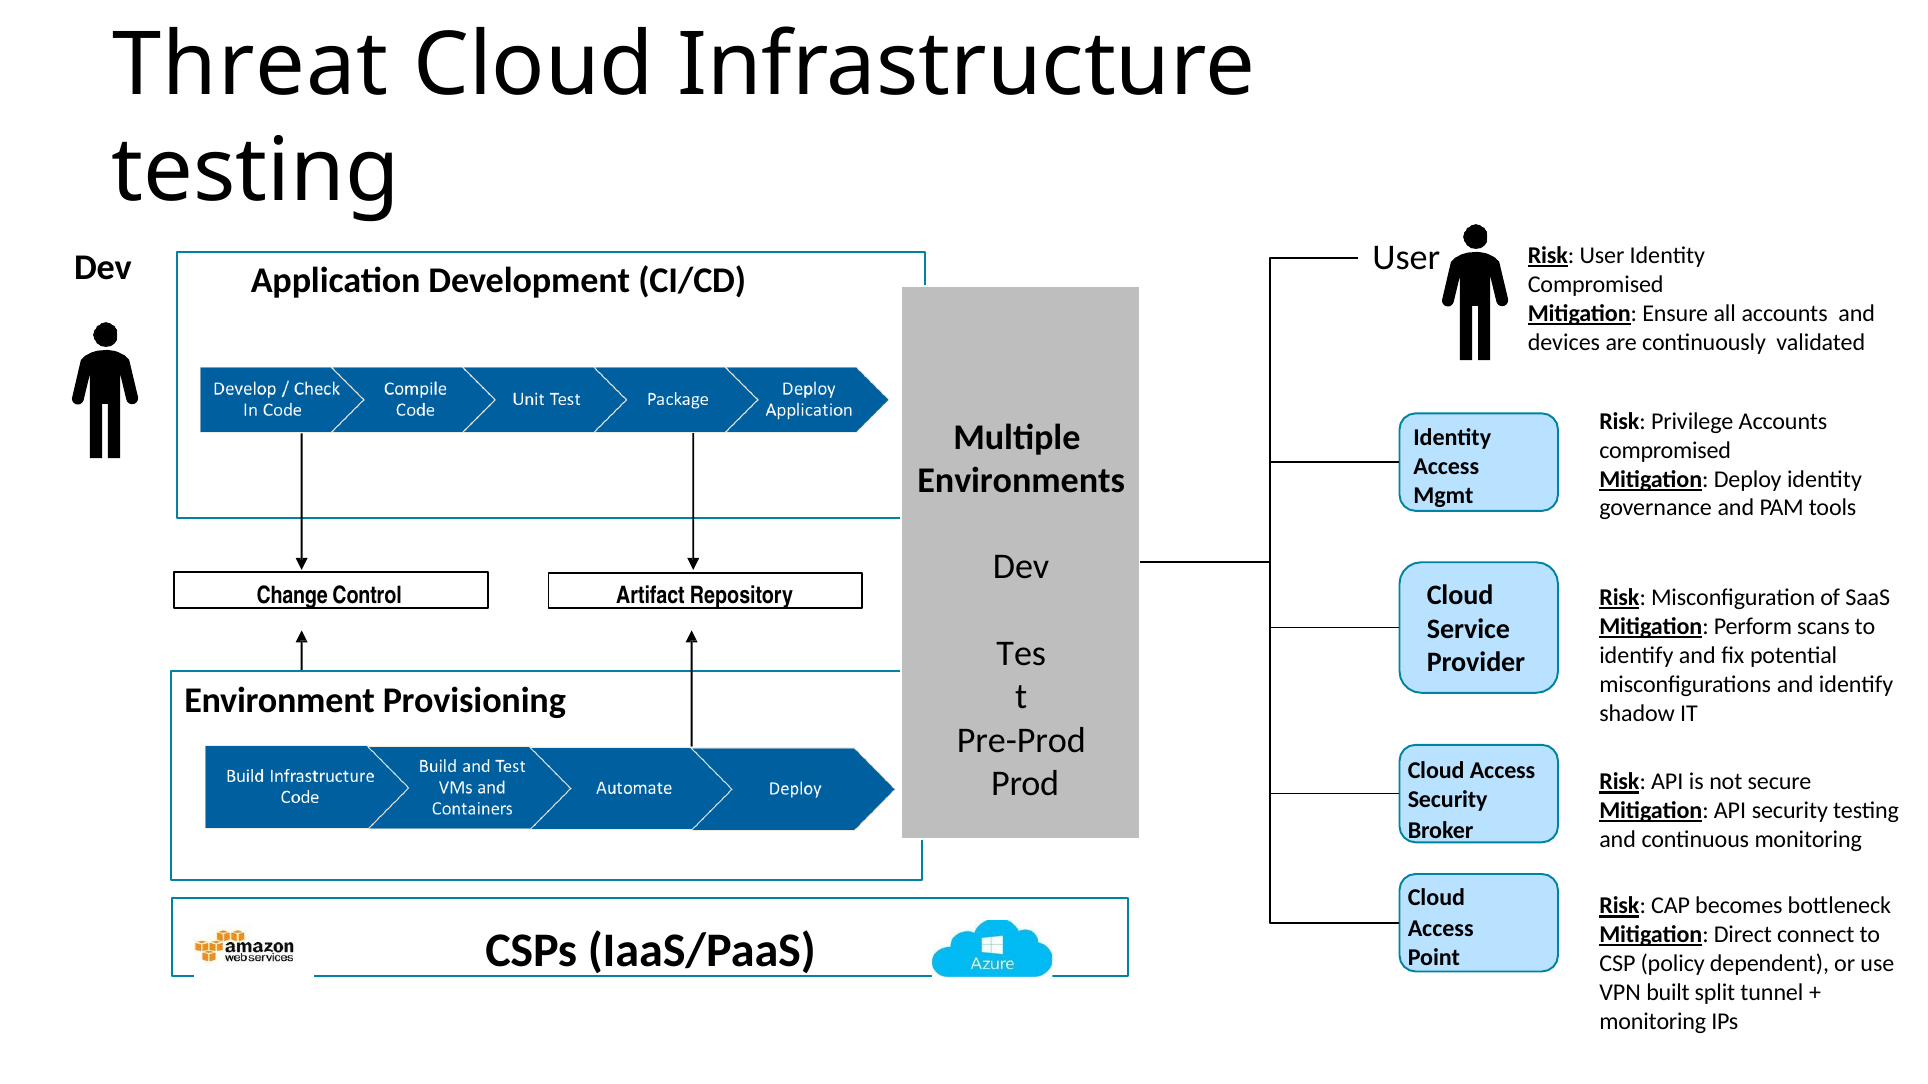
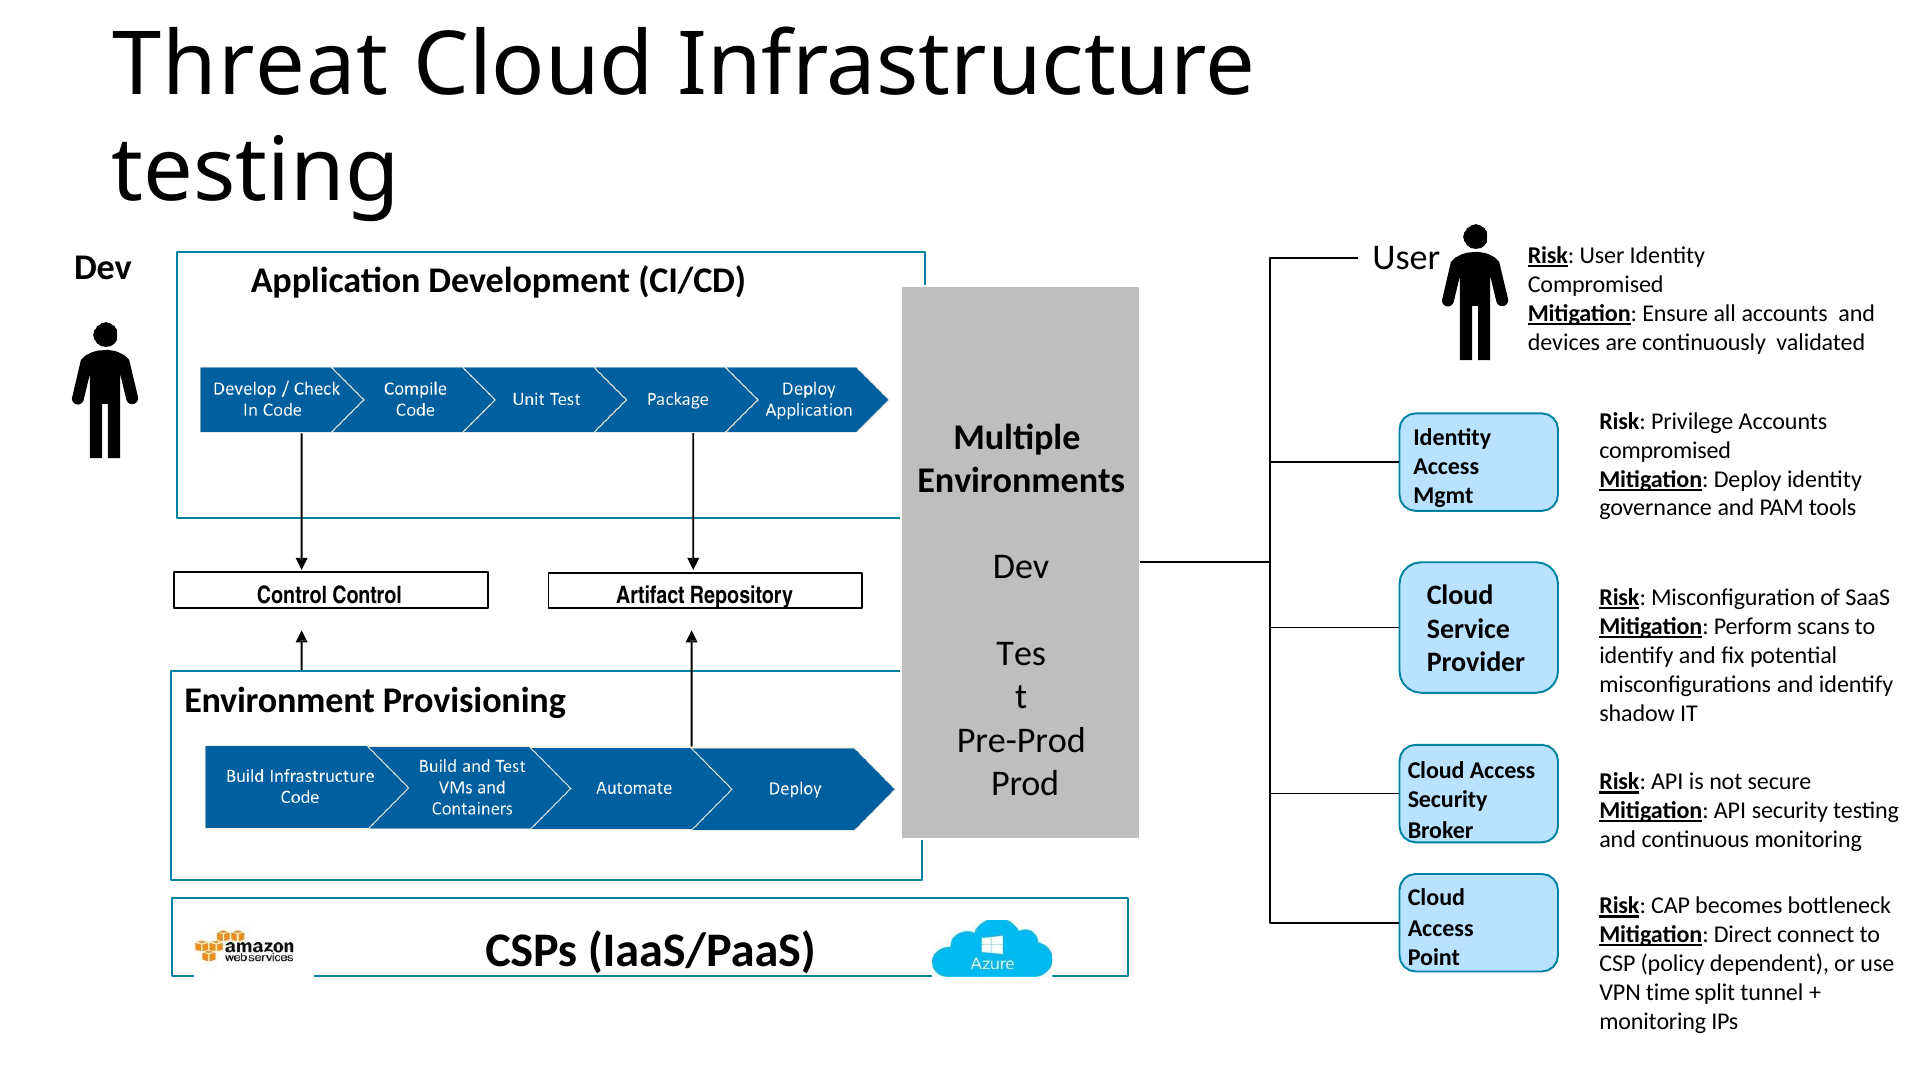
Change: Change -> Control (292, 595)
built: built -> time (1668, 993)
